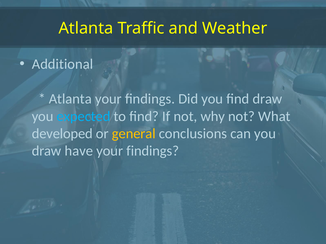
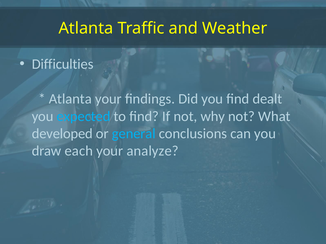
Additional: Additional -> Difficulties (63, 64)
find draw: draw -> dealt (267, 99)
general colour: yellow -> light blue (134, 134)
have: have -> each (79, 151)
findings: findings -> analyze (153, 151)
